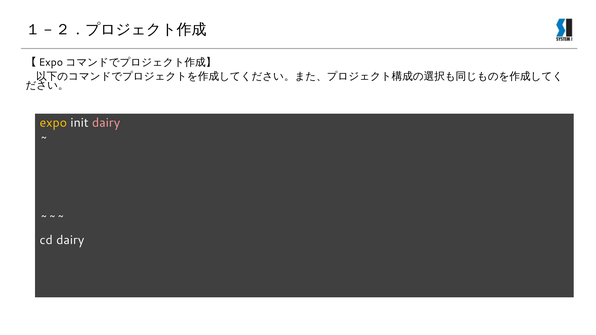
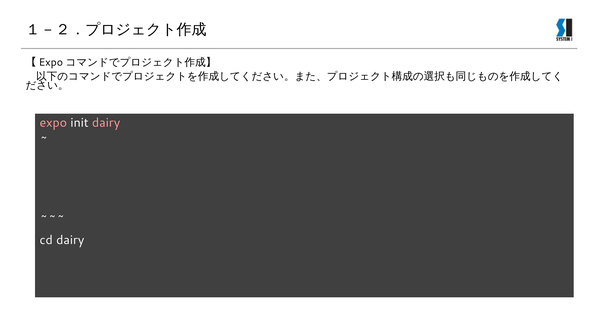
expo colour: yellow -> pink (53, 123)
